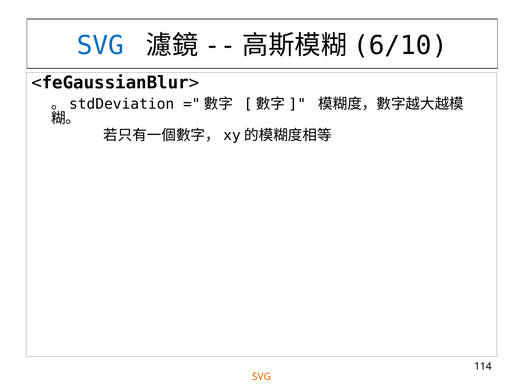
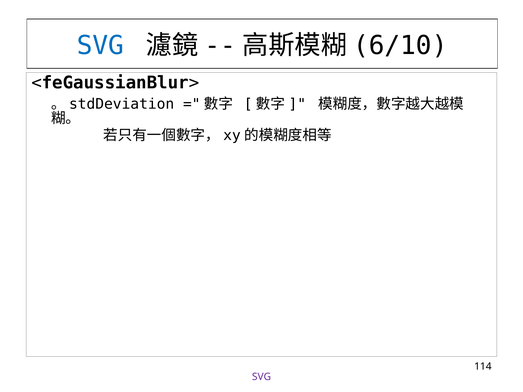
SVG colour: orange -> purple (261, 377)
